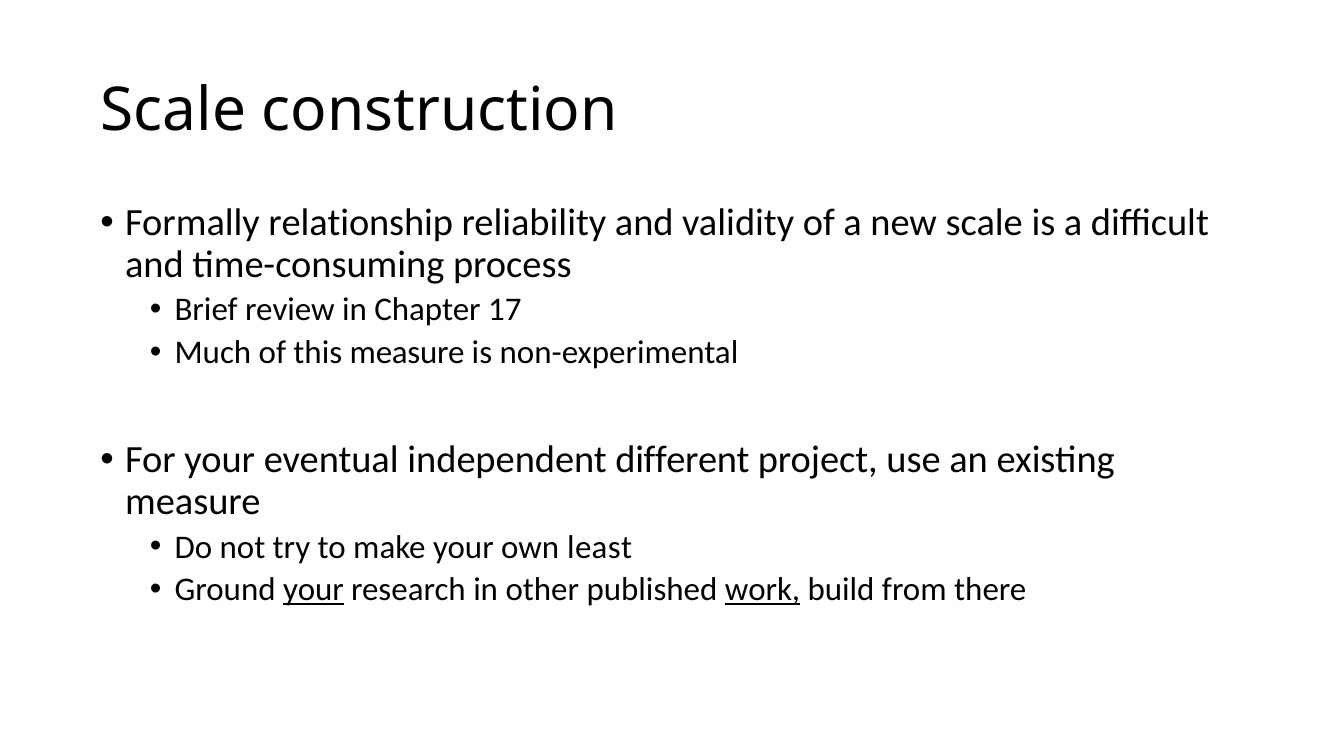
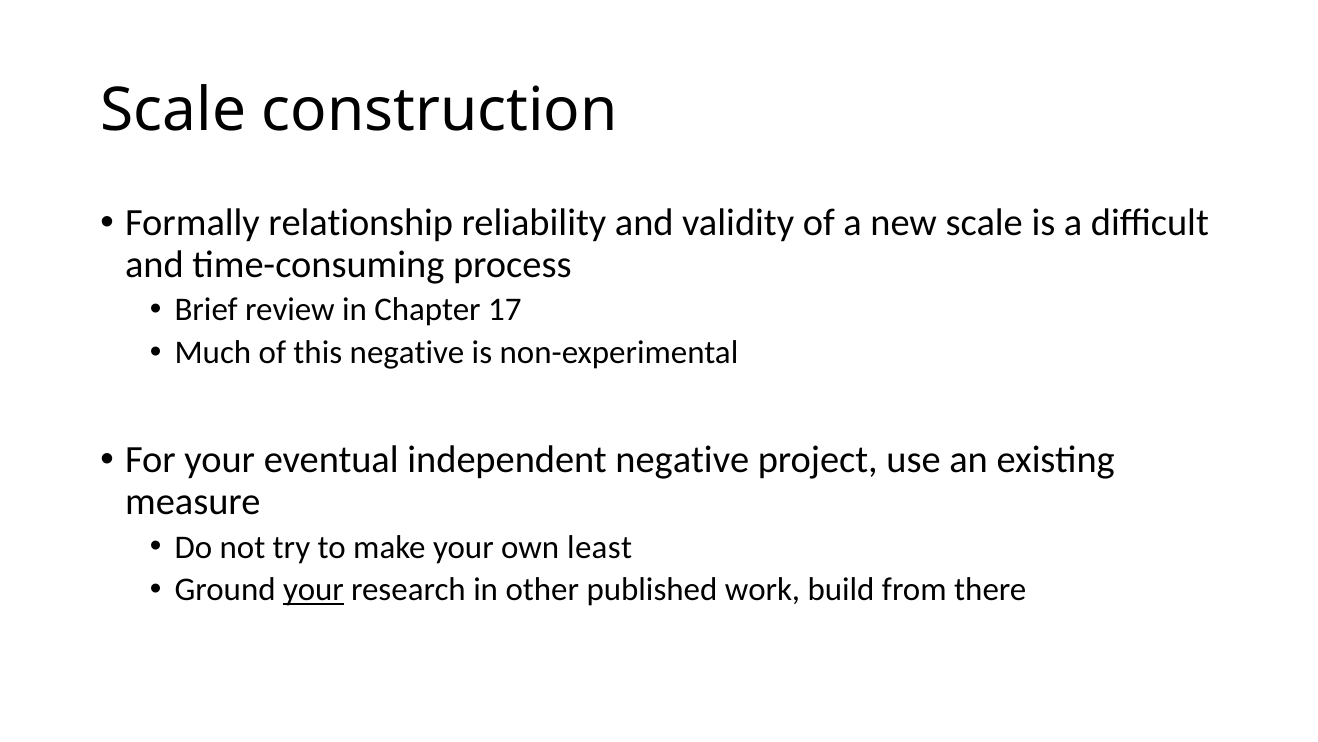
this measure: measure -> negative (407, 352)
independent different: different -> negative (682, 460)
work underline: present -> none (762, 589)
